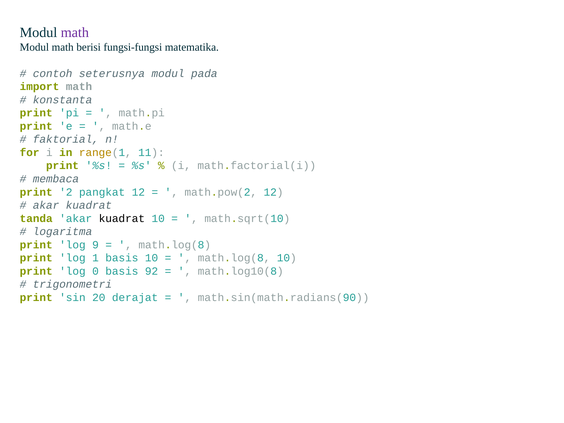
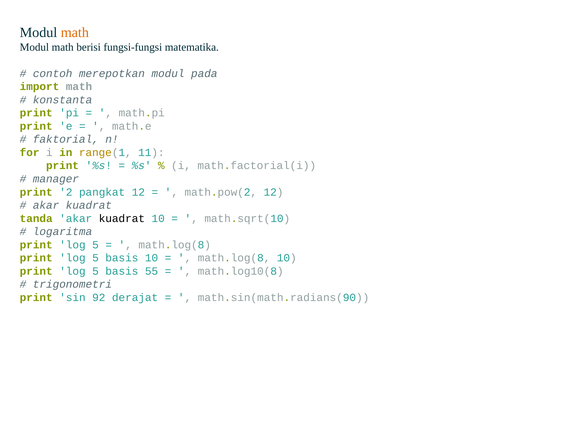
math colour: purple -> orange (75, 32)
seterusnya: seterusnya -> merepotkan (112, 74)
membaca: membaca -> manager (56, 179)
9: 9 -> 5 (96, 245)
1: 1 -> 5 (96, 258)
0: 0 -> 5 (96, 271)
92: 92 -> 55 (152, 271)
20: 20 -> 92 (99, 297)
